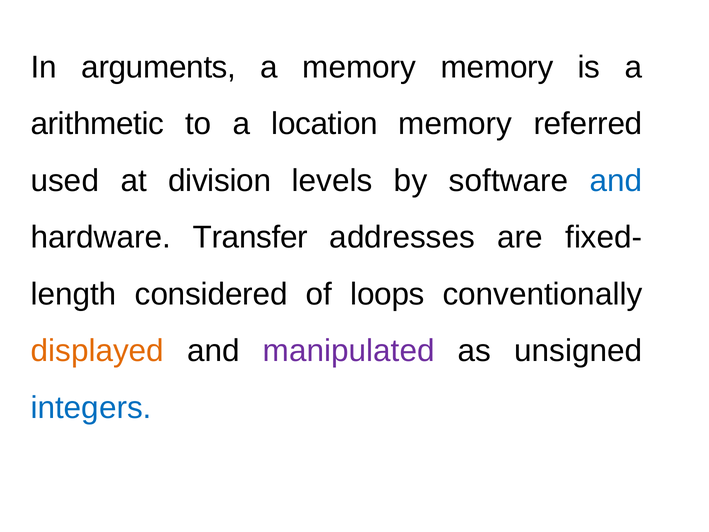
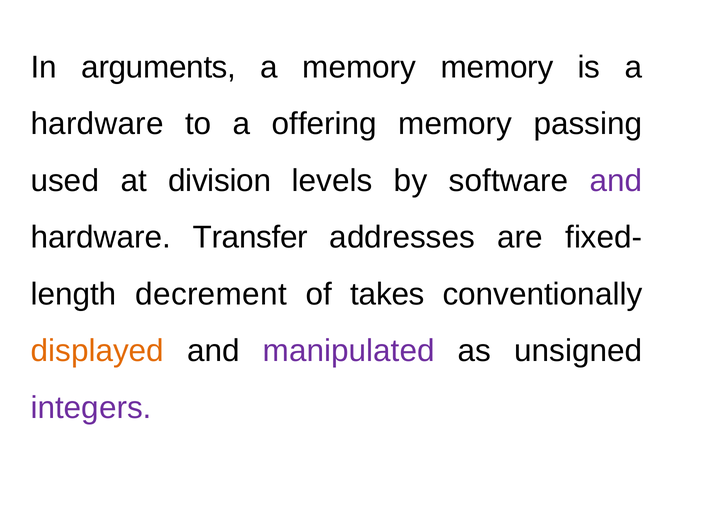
arithmetic: arithmetic -> hardware (97, 124)
location: location -> offering (324, 124)
referred: referred -> passing (588, 124)
and colour: blue -> purple (616, 181)
considered: considered -> decrement (211, 294)
loops: loops -> takes (388, 294)
integers colour: blue -> purple (91, 408)
